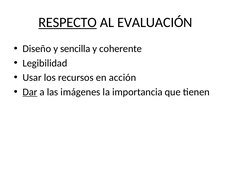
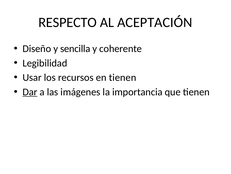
RESPECTO underline: present -> none (68, 22)
EVALUACIÓN: EVALUACIÓN -> ACEPTACIÓN (155, 22)
en acción: acción -> tienen (123, 77)
